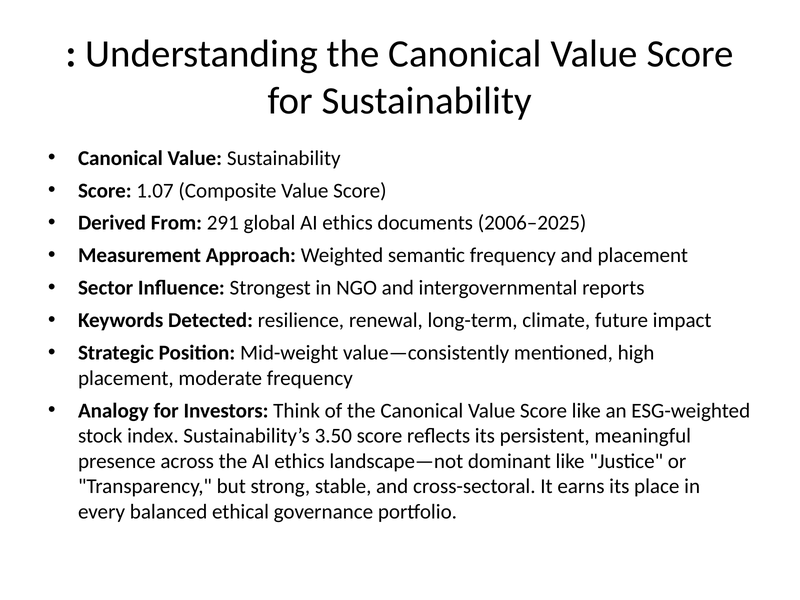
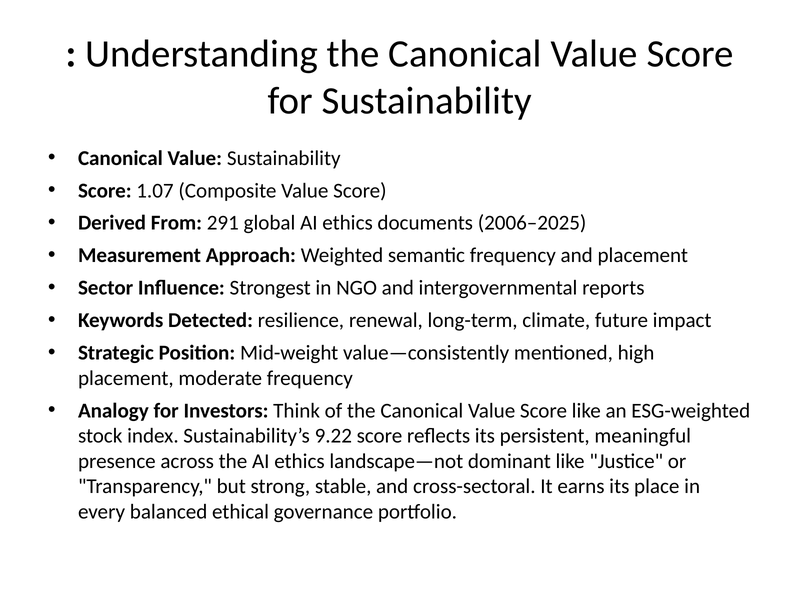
3.50: 3.50 -> 9.22 (333, 436)
